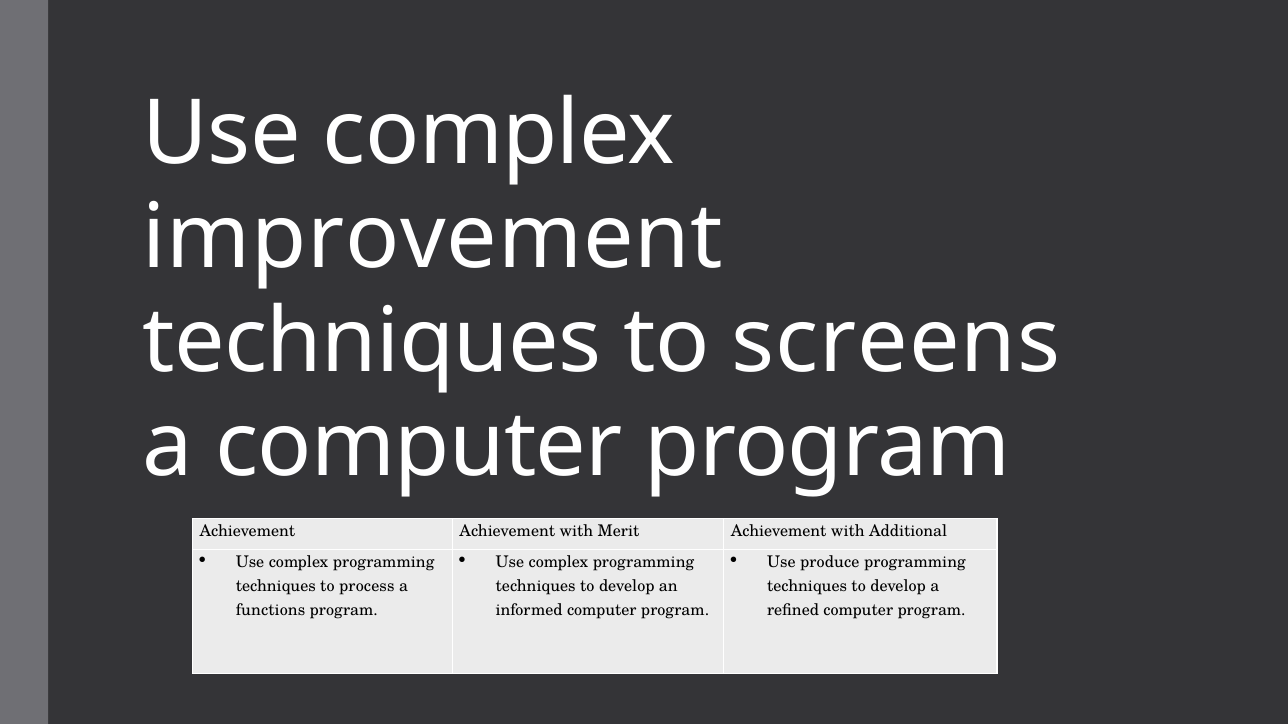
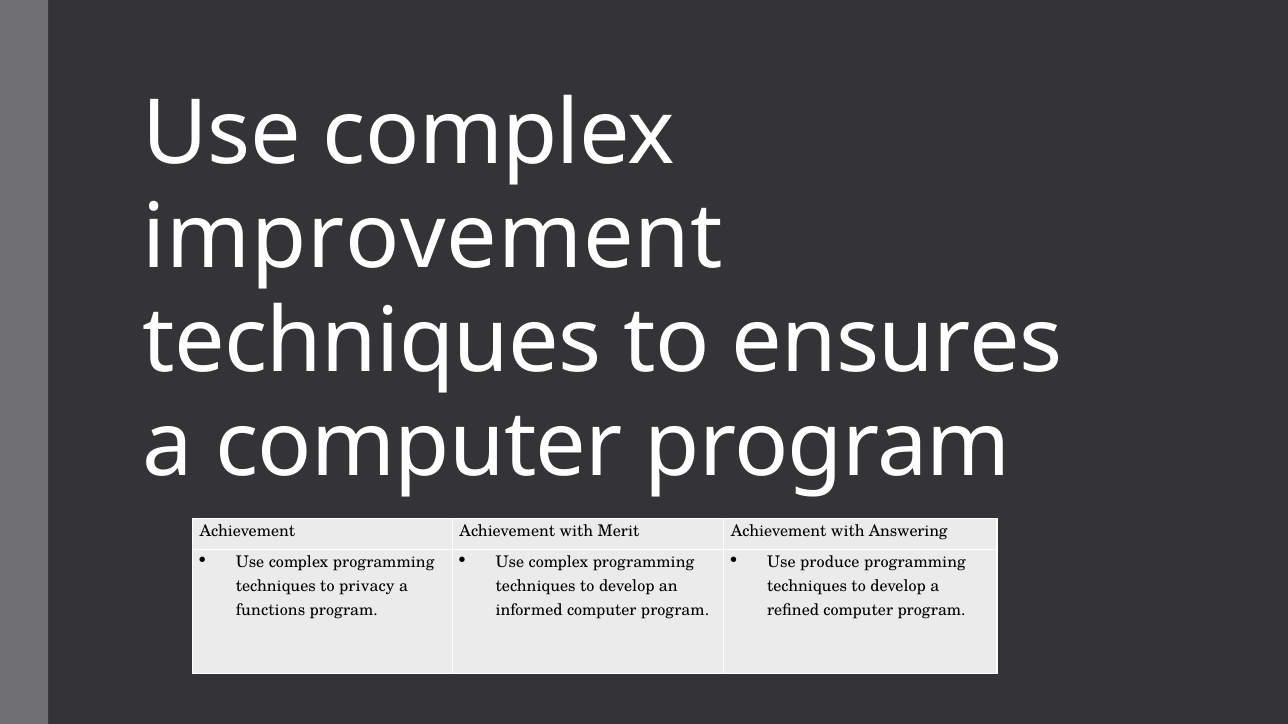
screens: screens -> ensures (897, 342)
Additional: Additional -> Answering (908, 532)
process: process -> privacy (367, 587)
